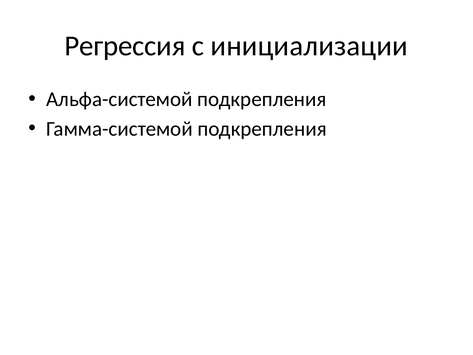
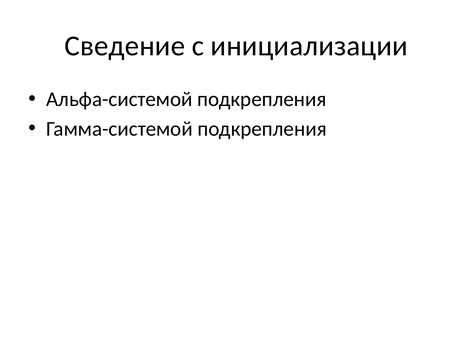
Регрессия: Регрессия -> Сведение (125, 46)
